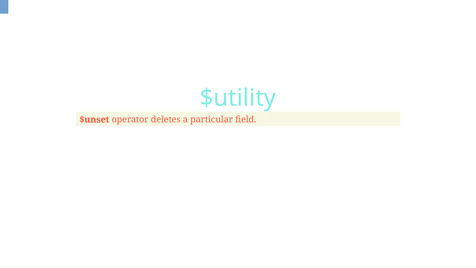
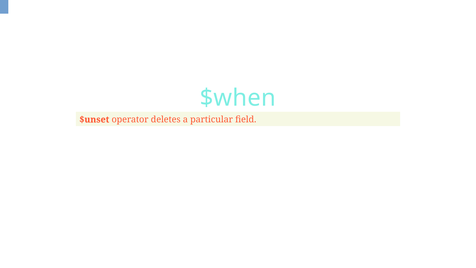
$utility: $utility -> $when (238, 98)
